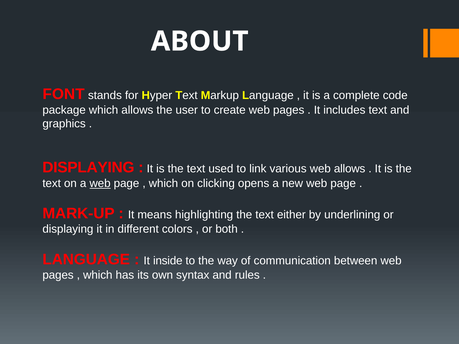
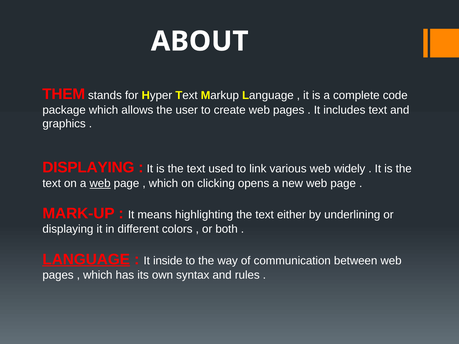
FONT: FONT -> THEM (64, 94)
web allows: allows -> widely (350, 169)
LANGUAGE underline: none -> present (86, 259)
